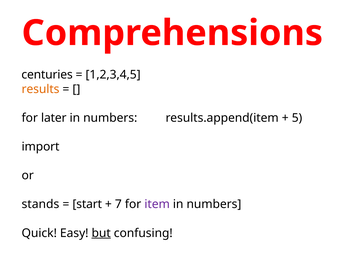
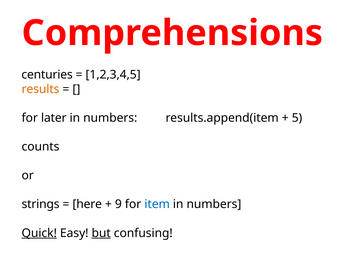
import: import -> counts (41, 147)
stands: stands -> strings (41, 204)
start: start -> here (87, 204)
7: 7 -> 9 (118, 204)
item colour: purple -> blue (157, 204)
Quick underline: none -> present (39, 233)
